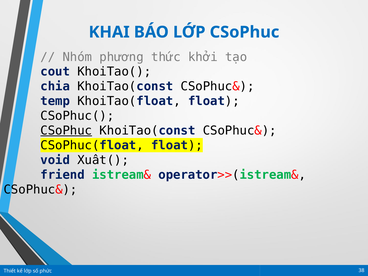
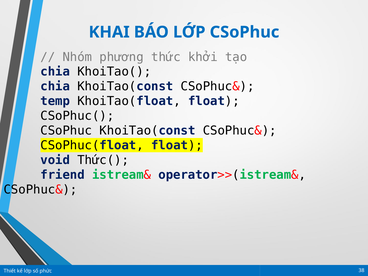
cout: cout -> chia (55, 72)
CSoPhuc underline: present -> none (66, 131)
Xuất(: Xuất( -> Thức( (103, 160)
